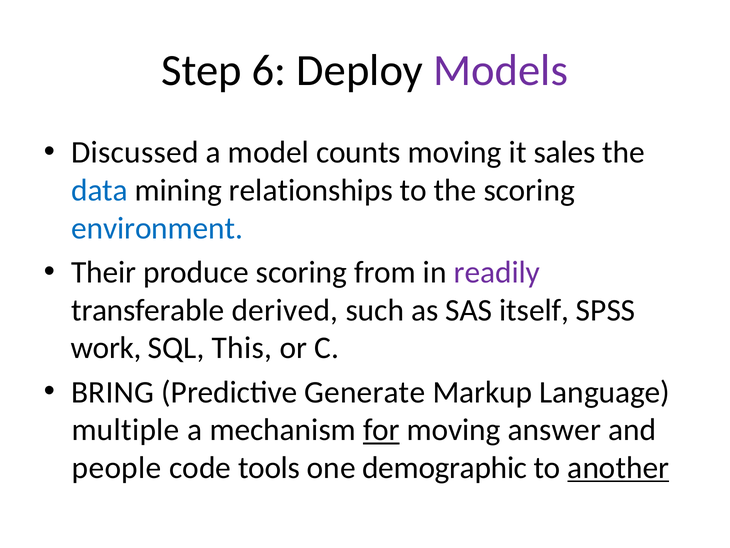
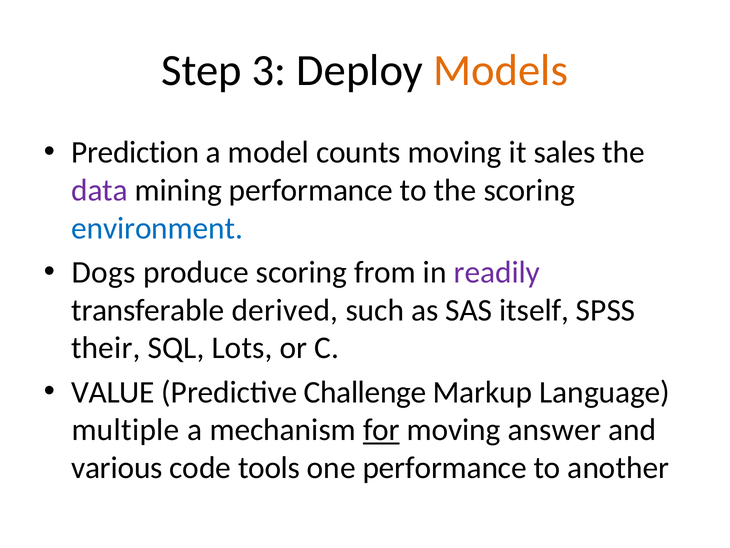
6: 6 -> 3 (269, 71)
Models colour: purple -> orange (501, 71)
Discussed: Discussed -> Prediction (135, 152)
data colour: blue -> purple (99, 190)
mining relationships: relationships -> performance (311, 190)
Their: Their -> Dogs (104, 272)
work: work -> their (106, 348)
This: This -> Lots (242, 348)
BRING: BRING -> VALUE (113, 392)
Generate: Generate -> Challenge (365, 392)
people: people -> various (117, 467)
one demographic: demographic -> performance (445, 467)
another underline: present -> none (618, 467)
